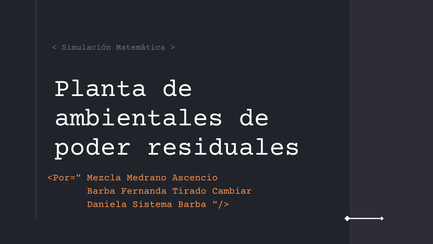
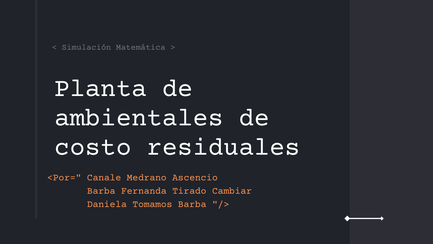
poder: poder -> costo (93, 146)
Mezcla: Mezcla -> Canale (104, 177)
Sistema: Sistema -> Tomamos (152, 204)
